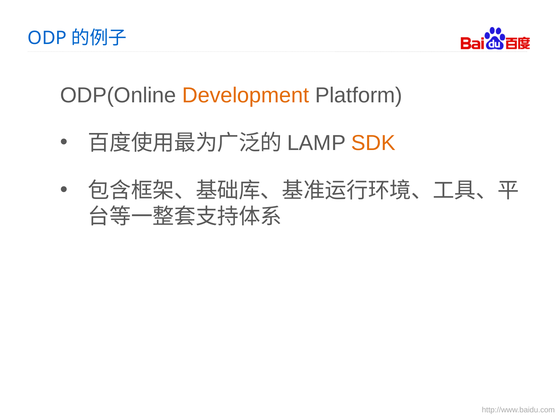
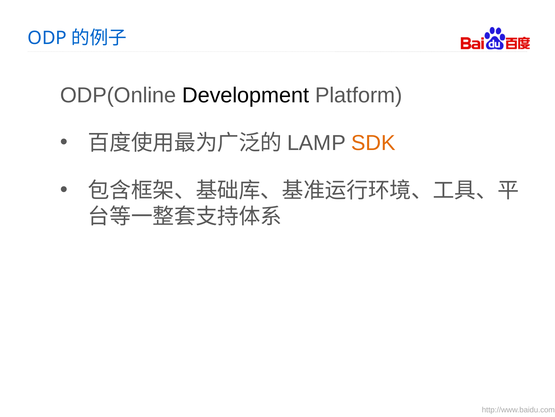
Development colour: orange -> black (246, 95)
